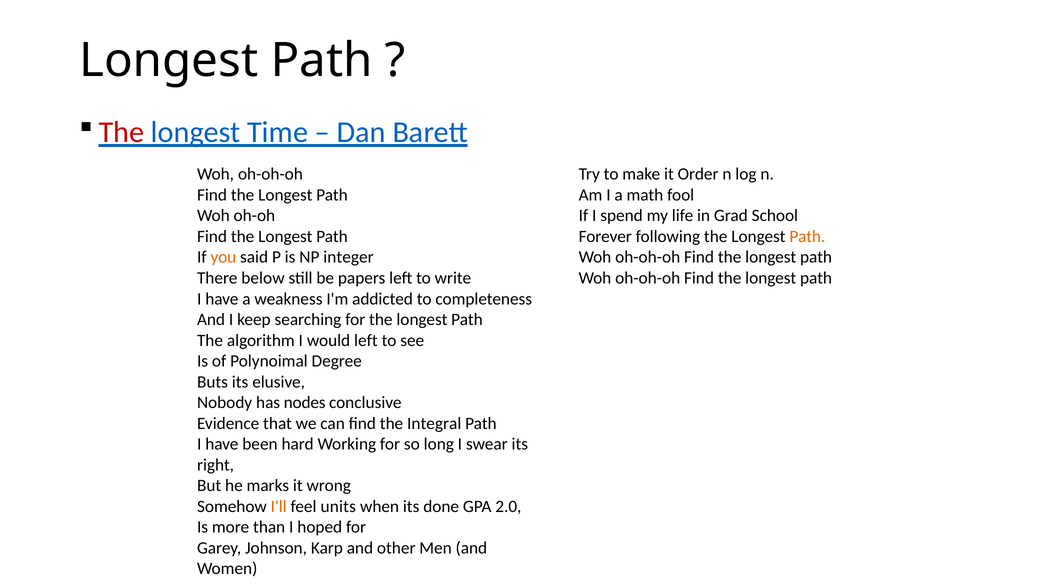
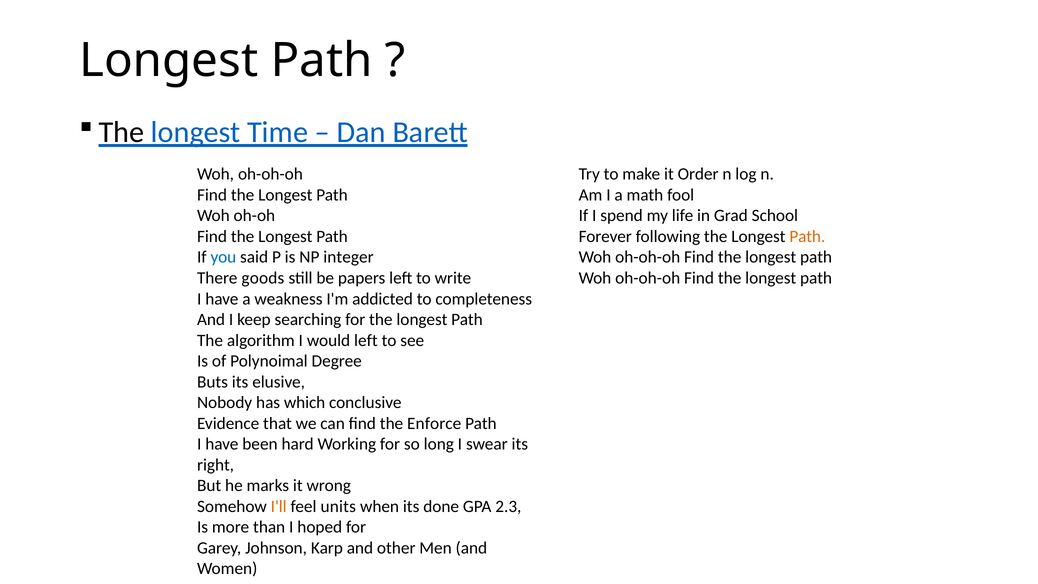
The colour: red -> black (121, 132)
you colour: orange -> blue (223, 257)
below: below -> goods (263, 278)
nodes: nodes -> which (305, 402)
Integral: Integral -> Enforce (434, 423)
2.0: 2.0 -> 2.3 (508, 506)
